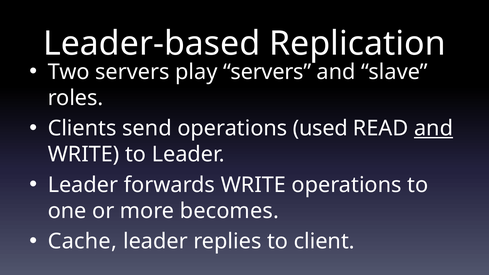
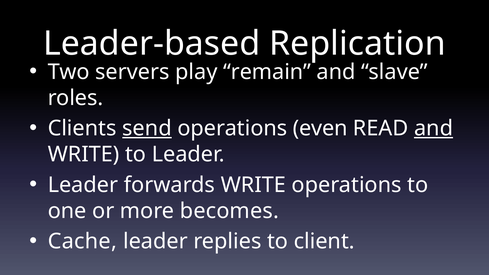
play servers: servers -> remain (267, 72)
send underline: none -> present (147, 128)
used: used -> even (320, 128)
